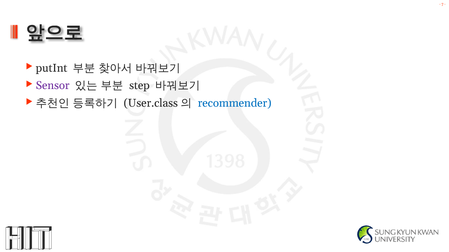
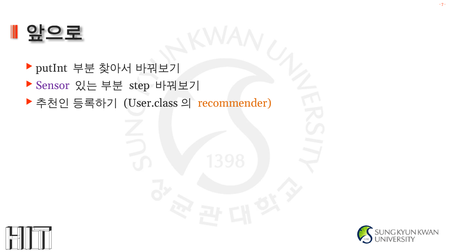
recommender colour: blue -> orange (235, 104)
